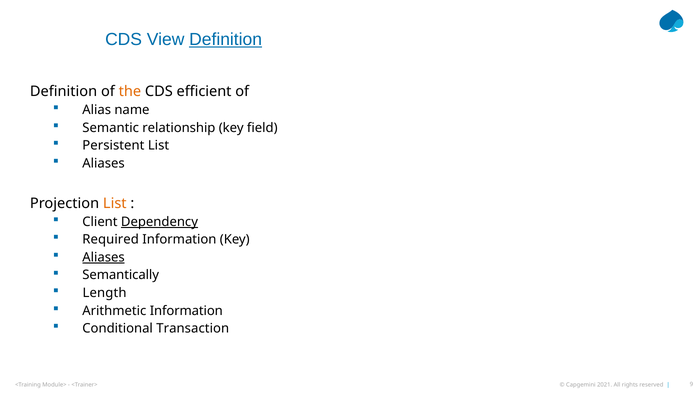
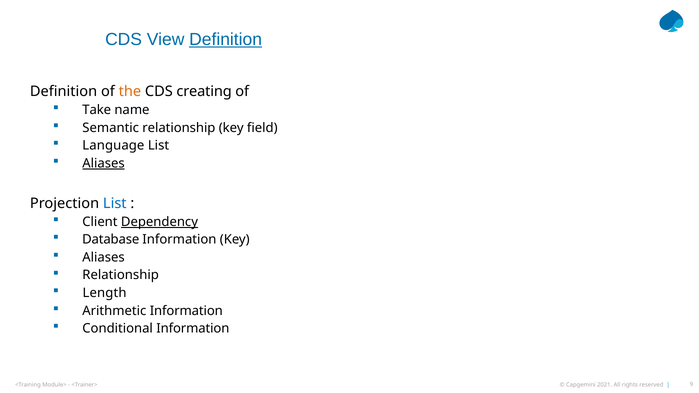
efficient: efficient -> creating (204, 91)
Alias: Alias -> Take (97, 110)
Persistent: Persistent -> Language (113, 146)
Aliases underline: none -> present (104, 163)
List colour: orange -> blue (115, 203)
Required: Required -> Database (111, 240)
Aliases underline: present -> none (104, 258)
Semantically: Semantically -> Relationship (121, 275)
Conditional Transaction: Transaction -> Information (193, 329)
